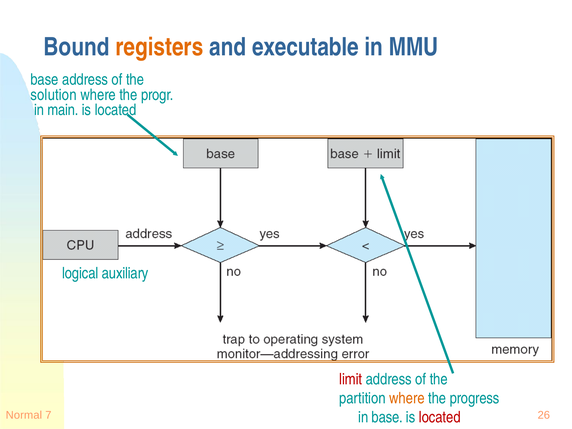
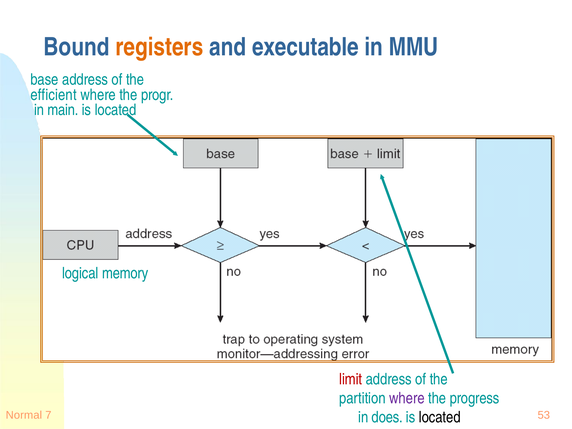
solution: solution -> efficient (54, 95)
auxiliary: auxiliary -> memory (125, 273)
where colour: orange -> purple (407, 398)
26: 26 -> 53 (544, 415)
in base: base -> does (387, 417)
located colour: red -> black (440, 417)
